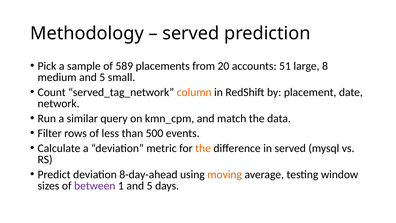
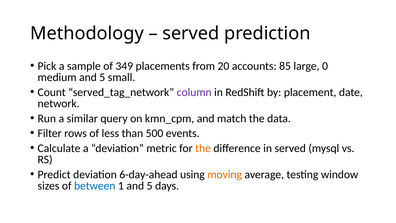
589: 589 -> 349 (124, 66)
51: 51 -> 85 (285, 66)
8: 8 -> 0 (325, 66)
column colour: orange -> purple (194, 92)
8-day-ahead: 8-day-ahead -> 6-day-ahead (148, 174)
between colour: purple -> blue (95, 186)
